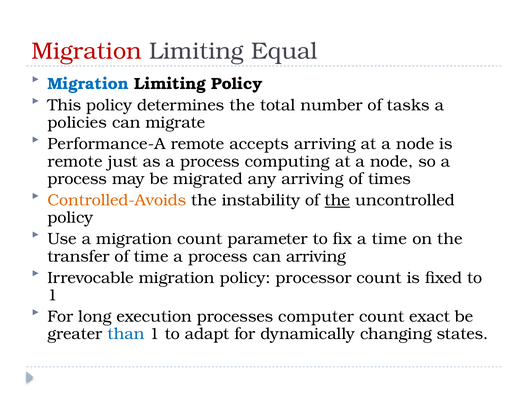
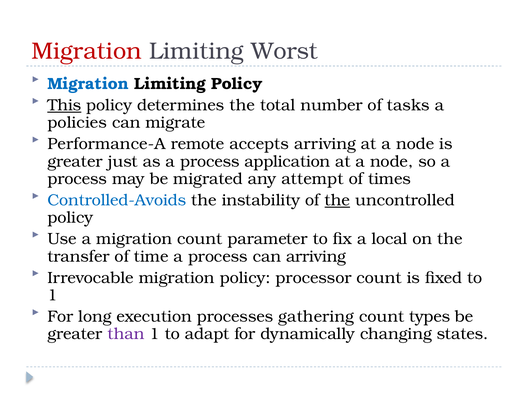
Equal: Equal -> Worst (284, 51)
This underline: none -> present (64, 105)
remote: remote -> greater (75, 161)
computing: computing -> application (287, 161)
any arriving: arriving -> attempt (312, 179)
Controlled-Avoids colour: orange -> blue (117, 200)
a time: time -> local (390, 239)
computer: computer -> gathering (316, 317)
exact: exact -> types (430, 317)
than colour: blue -> purple (126, 334)
